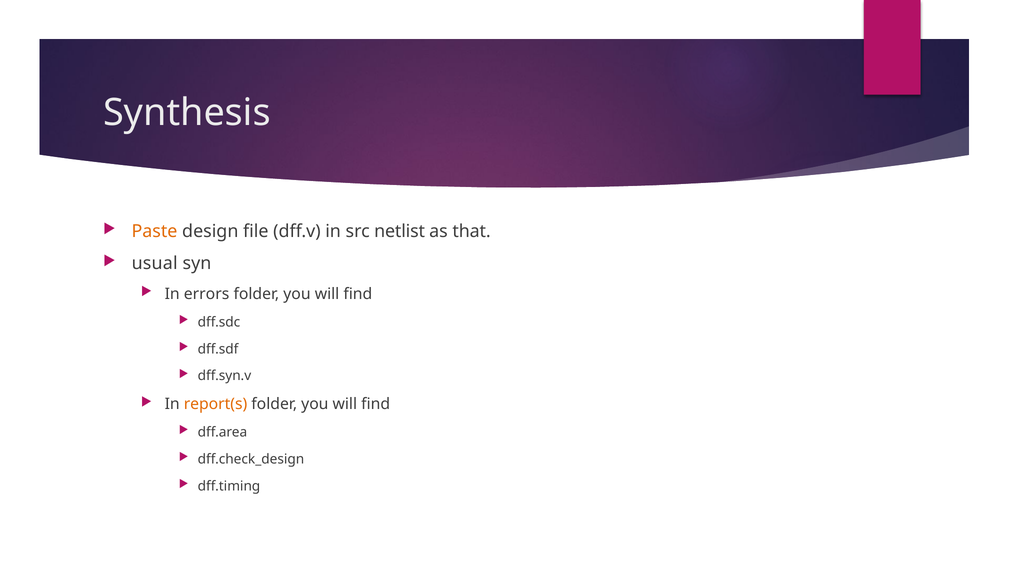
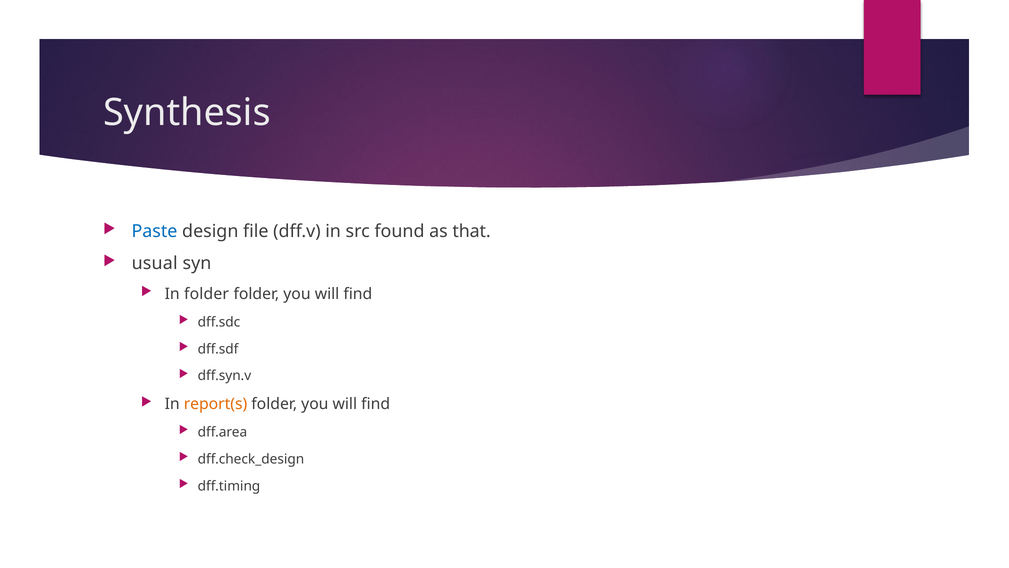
Paste colour: orange -> blue (154, 231)
netlist: netlist -> found (400, 231)
In errors: errors -> folder (207, 294)
